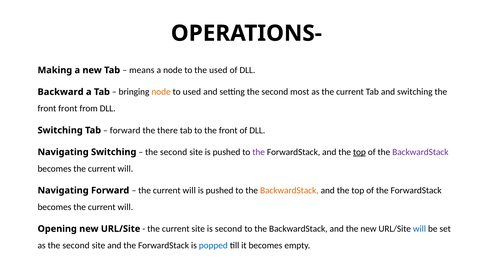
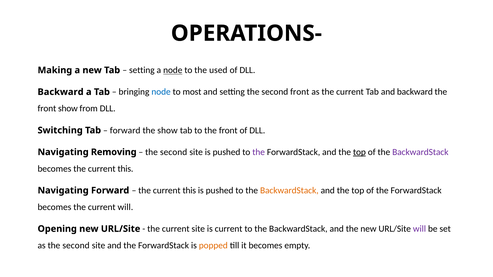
means: means -> setting (142, 70)
node underline: none -> present (173, 70)
node colour: orange -> blue (161, 92)
to used: used -> most (192, 92)
second most: most -> front (300, 92)
and switching: switching -> backward (415, 92)
front front: front -> show (68, 109)
the there: there -> show (168, 130)
Navigating Switching: Switching -> Removing (114, 152)
will: will -> this (125, 169)
will: will -> this (189, 191)
is second: second -> current (229, 229)
will colour: blue -> purple (419, 229)
popped colour: blue -> orange (213, 246)
